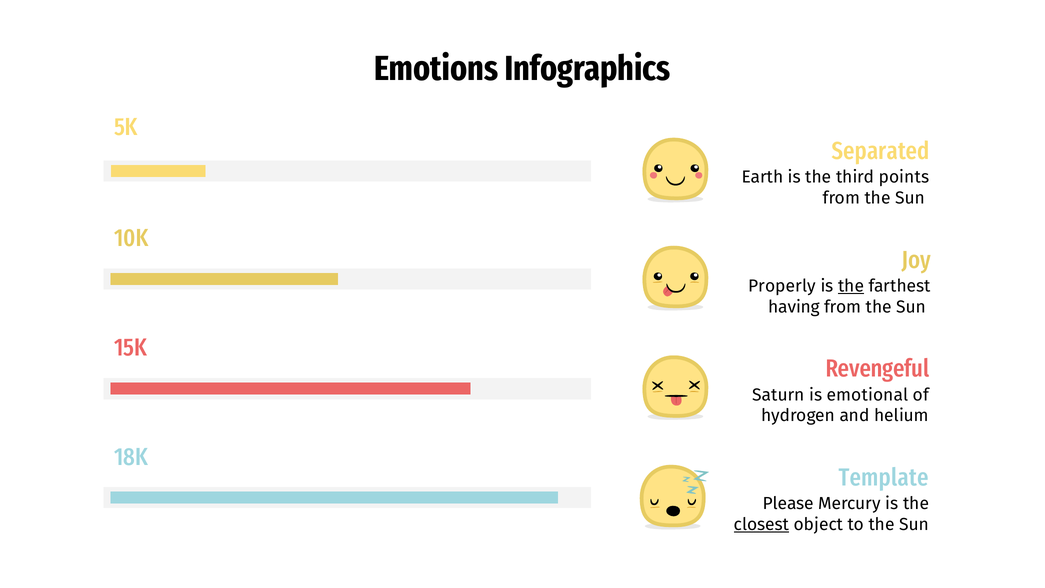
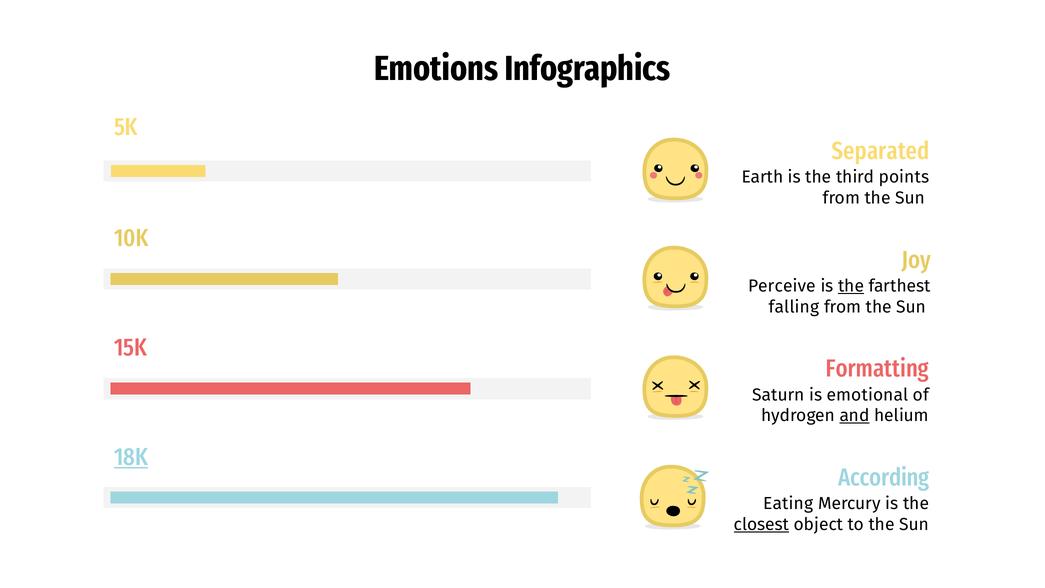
Properly: Properly -> Perceive (782, 286)
having: having -> falling (794, 307)
Revengeful: Revengeful -> Formatting (877, 369)
and underline: none -> present (855, 416)
18K underline: none -> present (131, 457)
Template: Template -> According (884, 477)
Please: Please -> Eating (788, 503)
